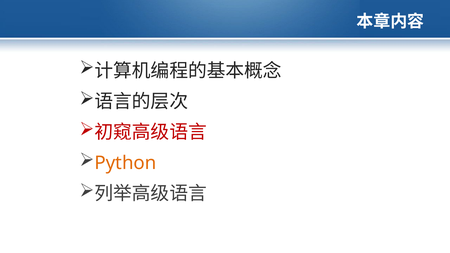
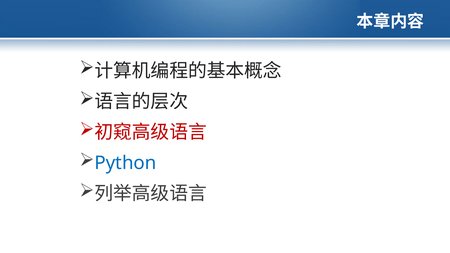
Python colour: orange -> blue (125, 163)
